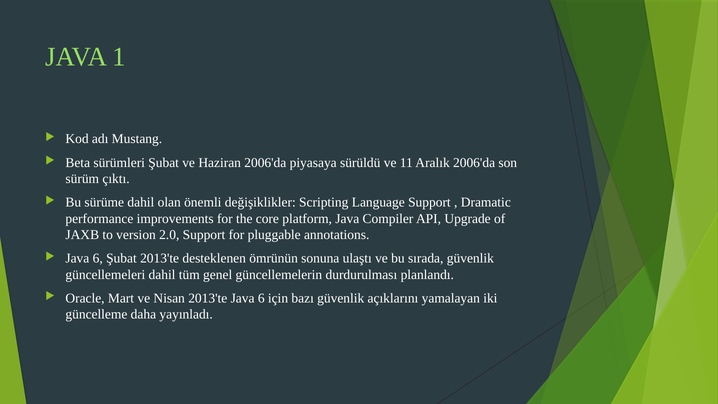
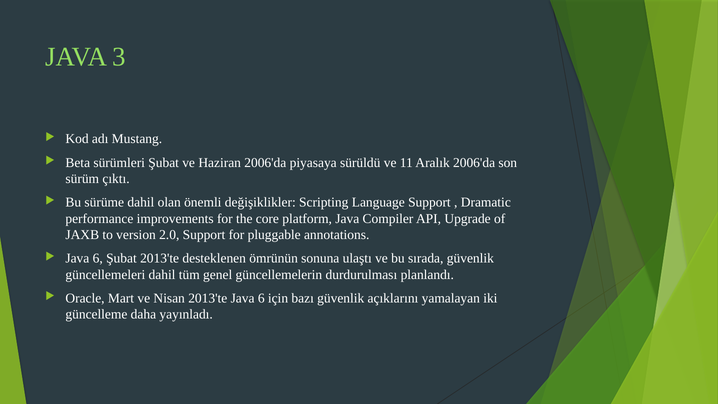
1: 1 -> 3 (119, 57)
